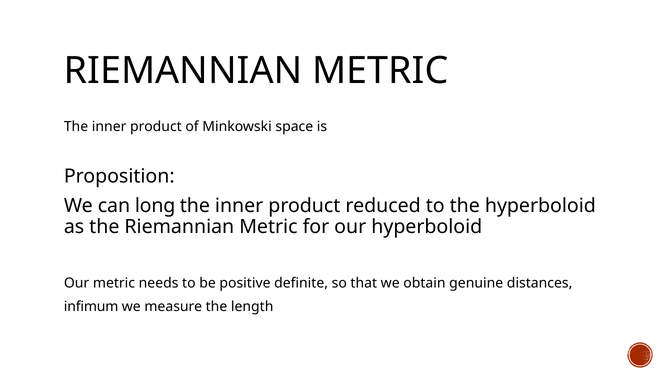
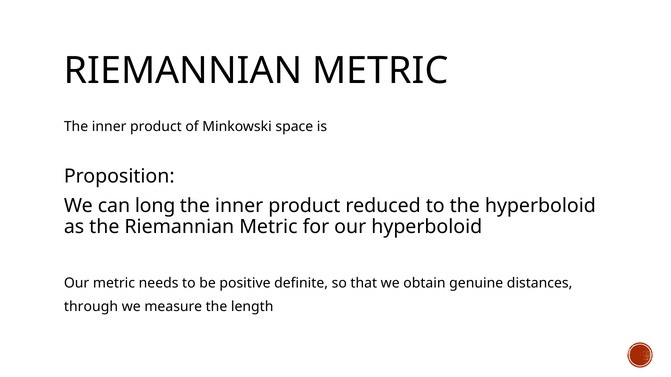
infimum: infimum -> through (91, 307)
